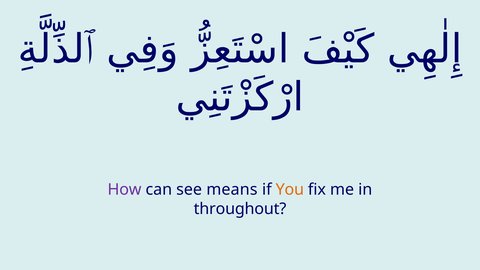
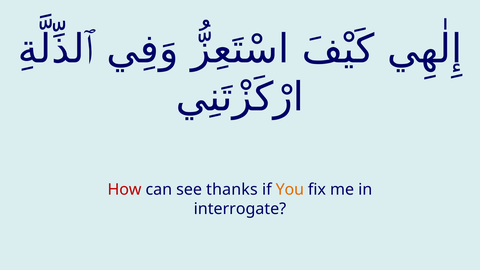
How colour: purple -> red (125, 190)
means: means -> thanks (232, 190)
throughout: throughout -> interrogate (240, 209)
